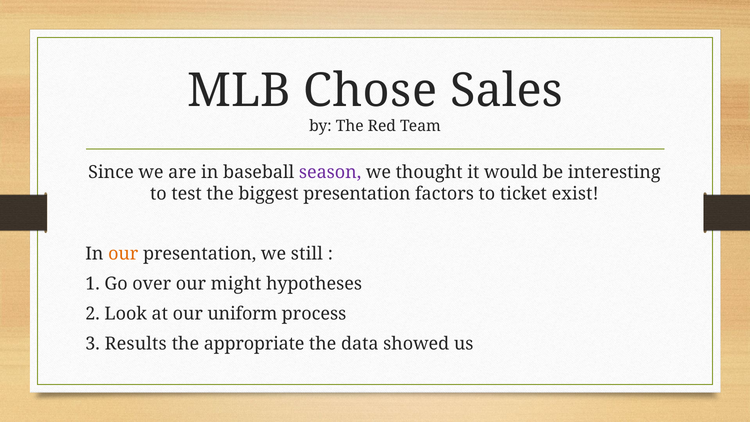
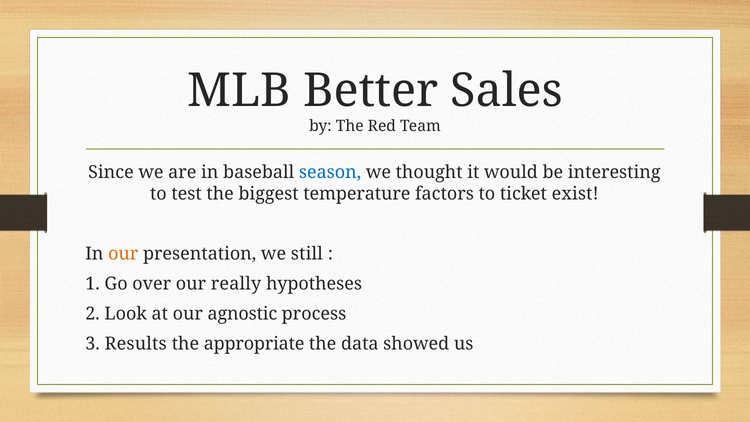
Chose: Chose -> Better (371, 91)
season colour: purple -> blue (330, 172)
biggest presentation: presentation -> temperature (357, 194)
might: might -> really (236, 284)
uniform: uniform -> agnostic (242, 314)
